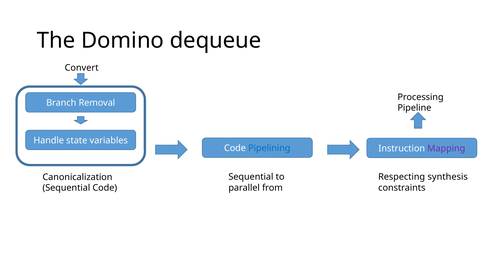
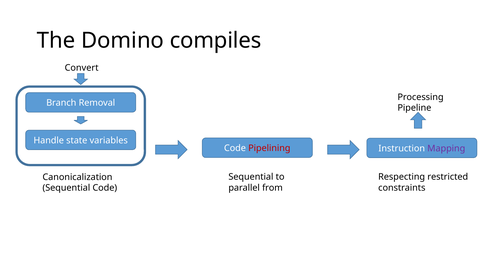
dequeue: dequeue -> compiles (216, 41)
Pipelining colour: blue -> red (269, 148)
synthesis: synthesis -> restricted (448, 177)
